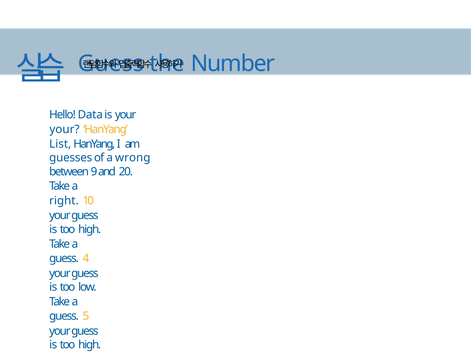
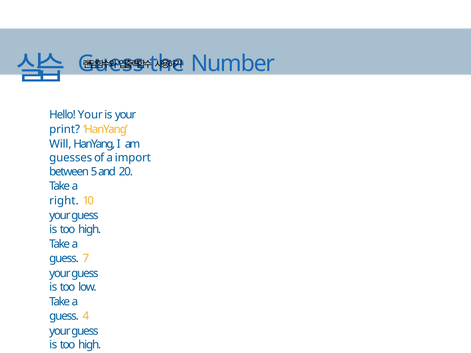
Hello Data: Data -> Your (90, 115)
your: your -> print (65, 129)
List: List -> Will (60, 144)
wrong: wrong -> import (133, 158)
9: 9 -> 5 (94, 172)
guess 4: 4 -> 7 (86, 259)
guess 5: 5 -> 4 (86, 316)
